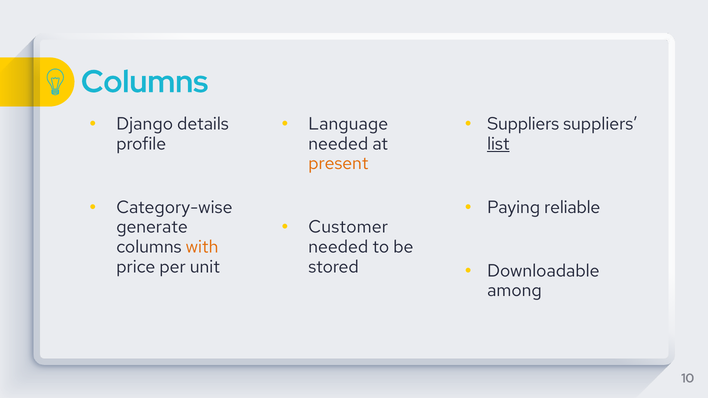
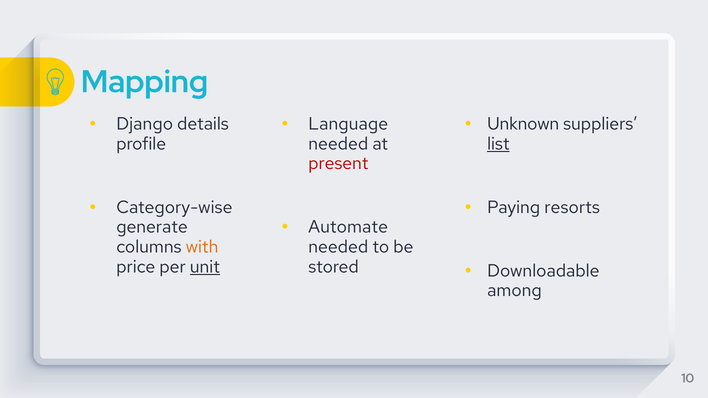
Columns: Columns -> Mapping (144, 82)
Suppliers: Suppliers -> Unknown (523, 124)
present colour: orange -> red (338, 164)
reliable: reliable -> resorts (572, 207)
Customer: Customer -> Automate (348, 227)
unit underline: none -> present (205, 267)
